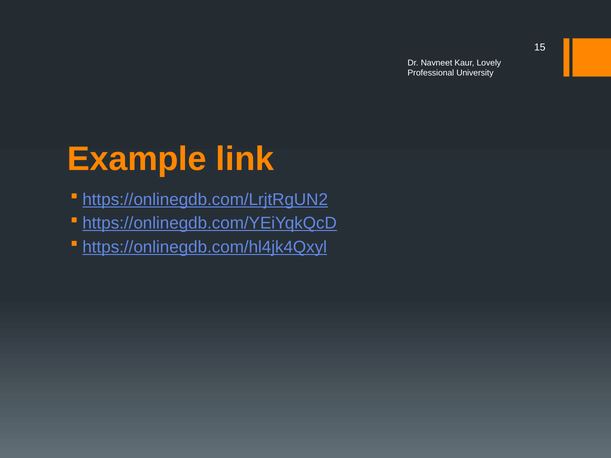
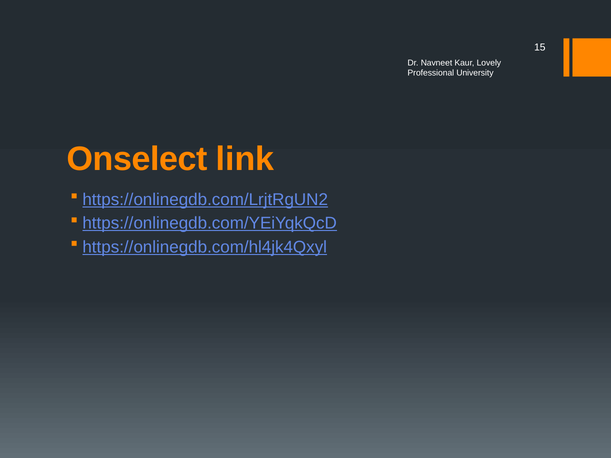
Example: Example -> Onselect (137, 159)
